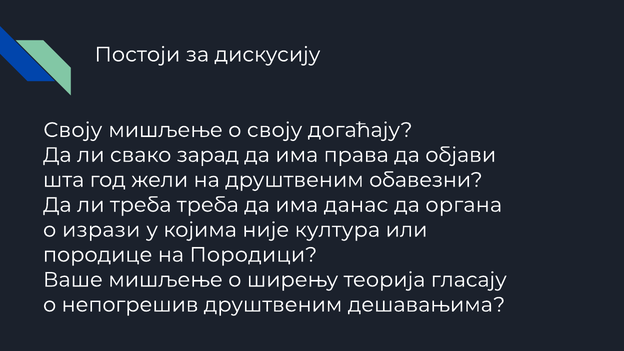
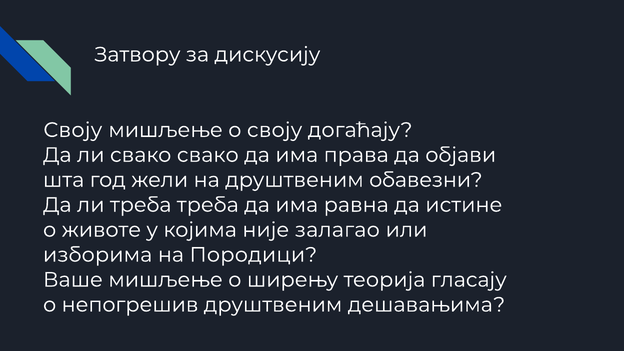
Постоји: Постоји -> Затвору (138, 55)
свако зарад: зарад -> свако (208, 155)
данас: данас -> равна (356, 205)
органа: органа -> истине (464, 205)
изрази: изрази -> животе (101, 230)
култура: култура -> залагао (337, 230)
породице: породице -> изборима (98, 255)
